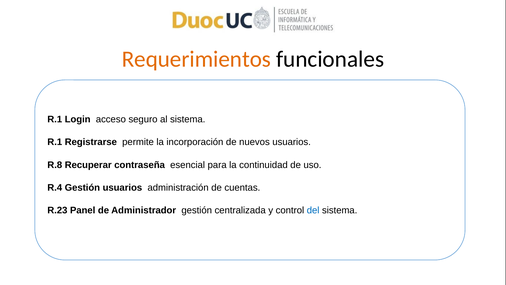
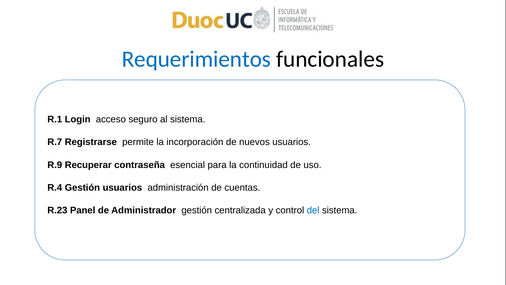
Requerimientos colour: orange -> blue (196, 59)
R.1: R.1 -> R.7 (55, 142)
R.8: R.8 -> R.9 (55, 165)
